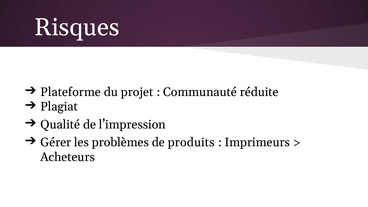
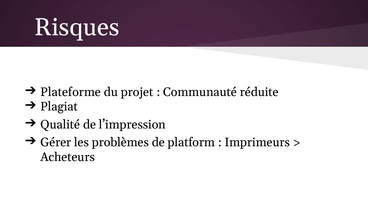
produits: produits -> platform (191, 142)
